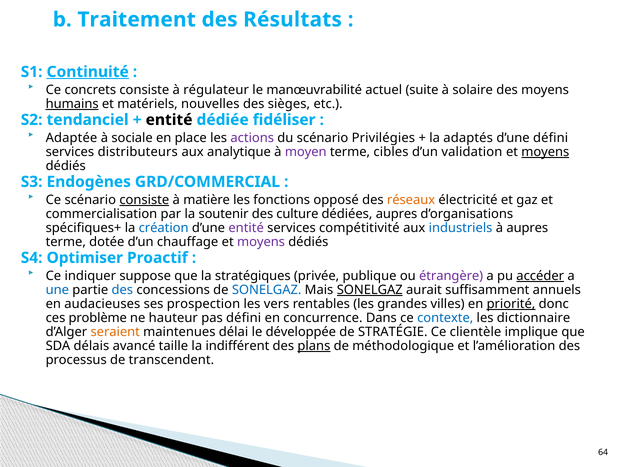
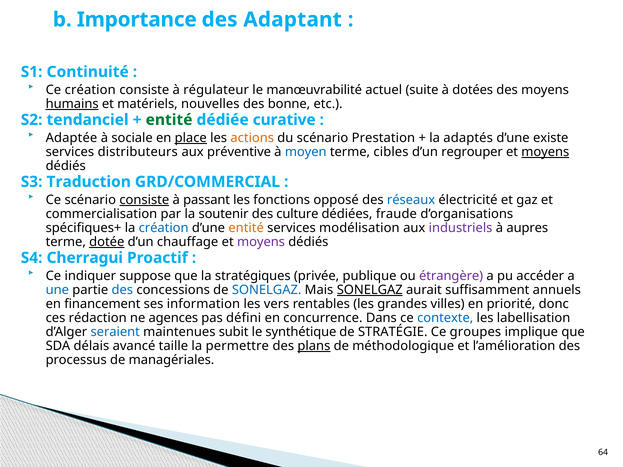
Traitement: Traitement -> Importance (137, 20)
Résultats: Résultats -> Adaptant (293, 20)
Continuité underline: present -> none (88, 72)
Ce concrets: concrets -> création (90, 90)
solaire: solaire -> dotées (473, 90)
sièges: sièges -> bonne (289, 104)
entité colour: black -> green (169, 120)
fidéliser: fidéliser -> curative (284, 120)
place underline: none -> present (191, 138)
actions colour: purple -> orange (252, 138)
Privilégies: Privilégies -> Prestation (383, 138)
d’une défini: défini -> existe (551, 138)
analytique: analytique -> préventive (239, 152)
moyen colour: purple -> blue (306, 152)
validation: validation -> regrouper (472, 152)
Endogènes: Endogènes -> Traduction (89, 182)
matière: matière -> passant (207, 200)
réseaux colour: orange -> blue (411, 200)
dédiées aupres: aupres -> fraude (396, 214)
entité colour: purple -> orange (246, 228)
compétitivité: compétitivité -> modélisation (359, 228)
industriels colour: blue -> purple (461, 228)
dotée underline: none -> present (107, 242)
Optimiser: Optimiser -> Cherragui (85, 258)
accéder underline: present -> none (540, 276)
audacieuses: audacieuses -> financement (102, 304)
prospection: prospection -> information (203, 304)
priorité underline: present -> none (511, 304)
problème: problème -> rédaction (98, 318)
hauteur: hauteur -> agences (173, 318)
dictionnaire: dictionnaire -> labellisation (534, 318)
seraient colour: orange -> blue (115, 332)
délai: délai -> subit (234, 332)
développée: développée -> synthétique (301, 332)
clientèle: clientèle -> groupes (475, 332)
indifférent: indifférent -> permettre (237, 346)
transcendent: transcendent -> managériales (172, 360)
